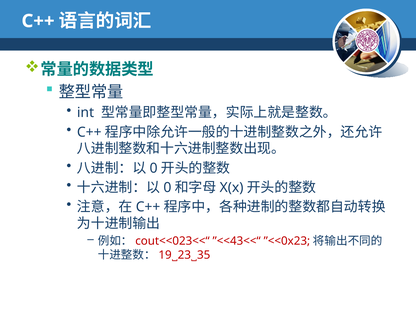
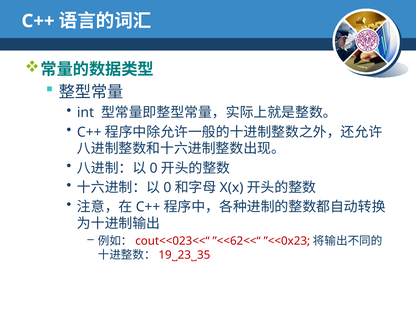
”<<43<<“: ”<<43<<“ -> ”<<62<<“ (237, 241)
